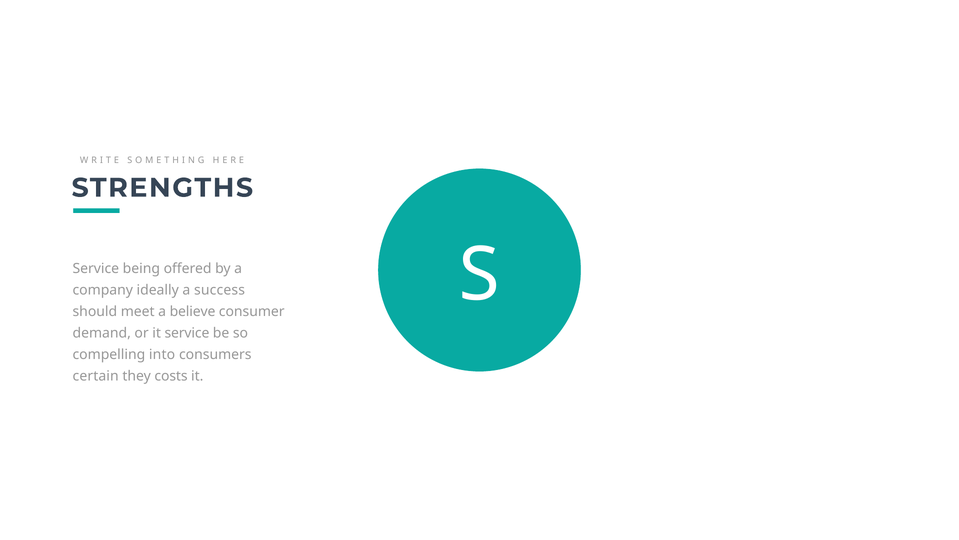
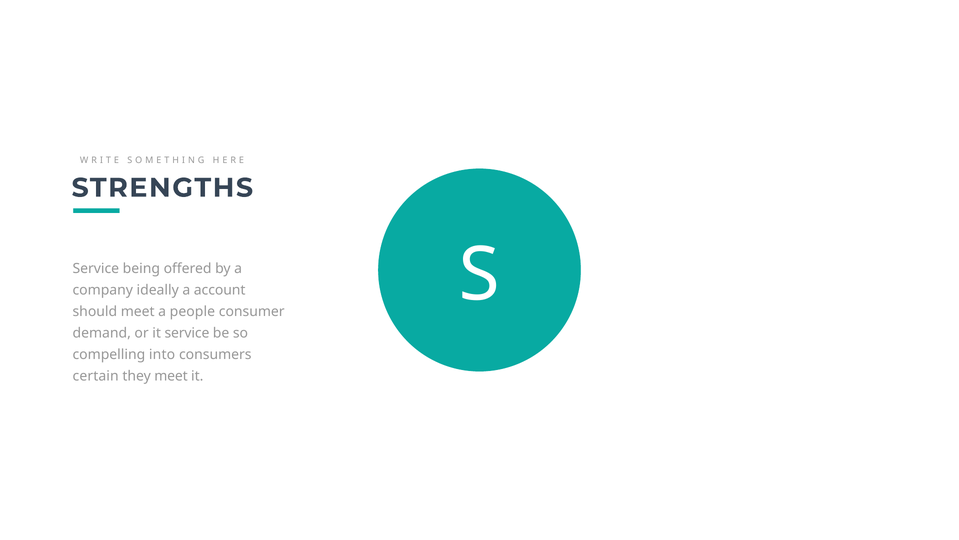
success: success -> account (220, 290)
believe: believe -> people (192, 312)
they costs: costs -> meet (171, 376)
